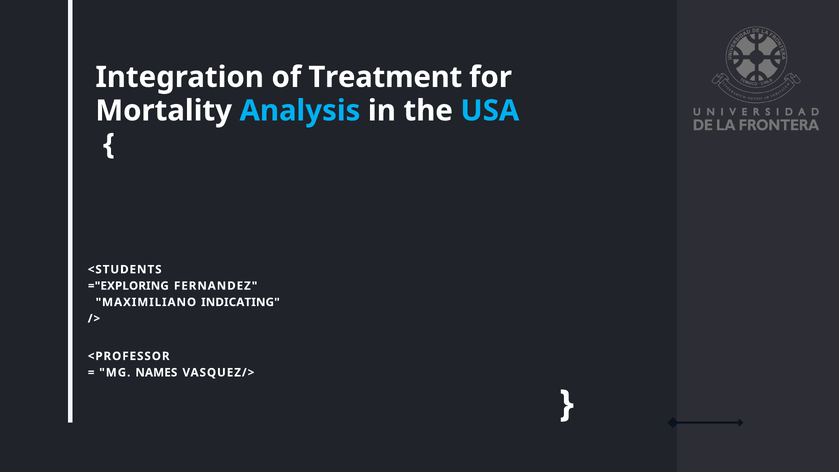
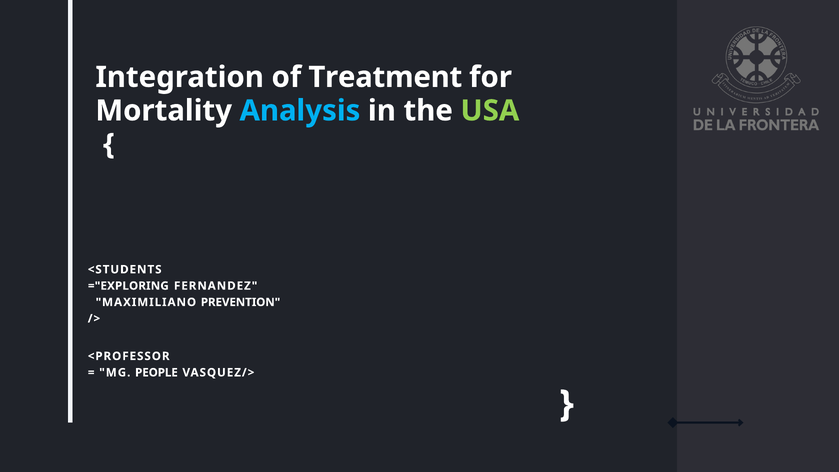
USA colour: light blue -> light green (490, 111)
INDICATING: INDICATING -> PREVENTION (241, 302)
NAMES: NAMES -> PEOPLE (156, 373)
